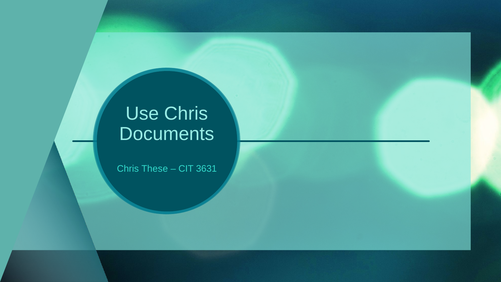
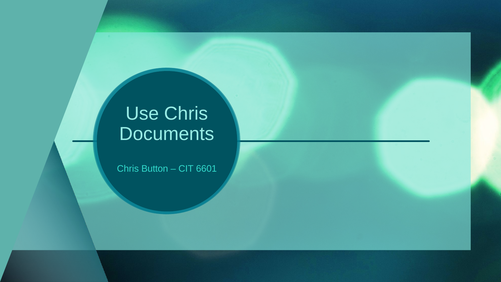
These: These -> Button (155, 169)
3631: 3631 -> 6601 (206, 169)
